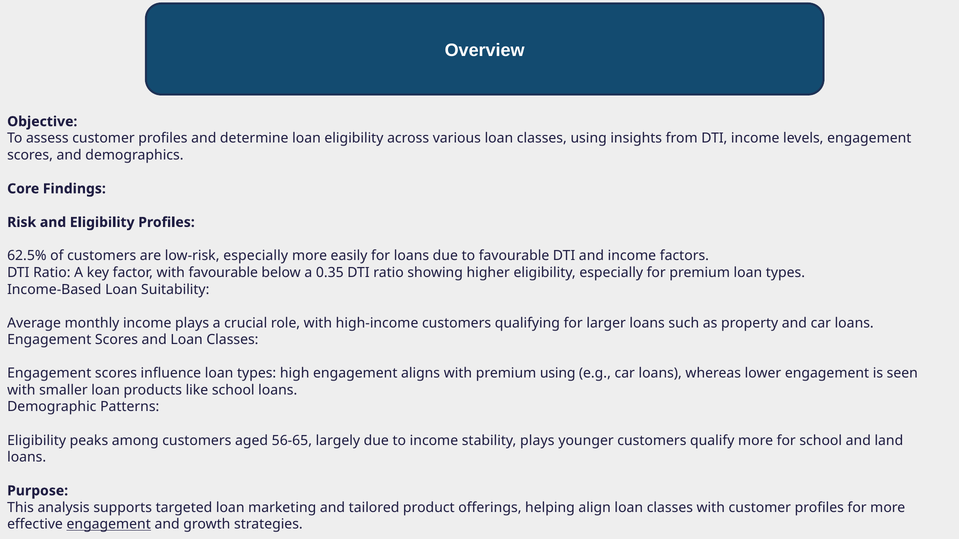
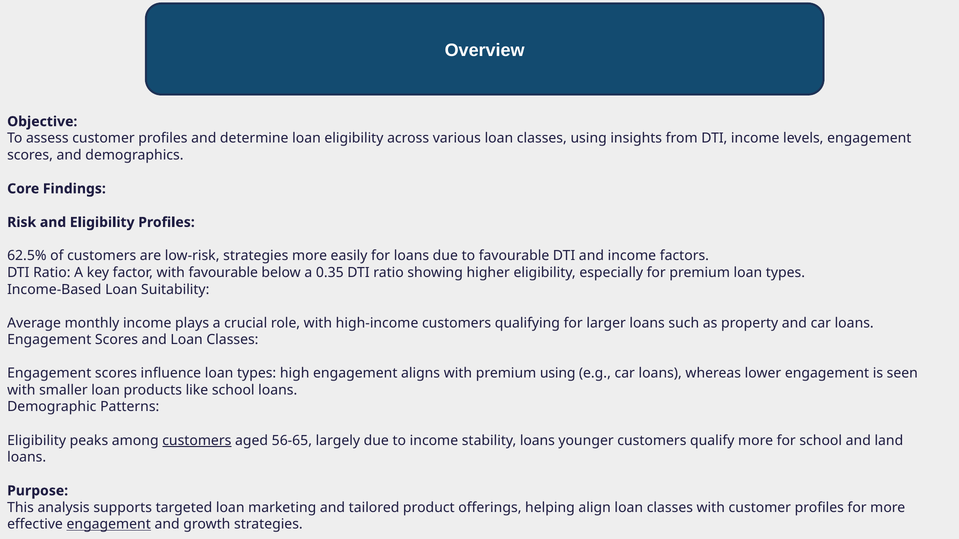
low-risk especially: especially -> strategies (256, 256)
customers underline: none -> present (197, 441)
stability plays: plays -> loans (537, 441)
